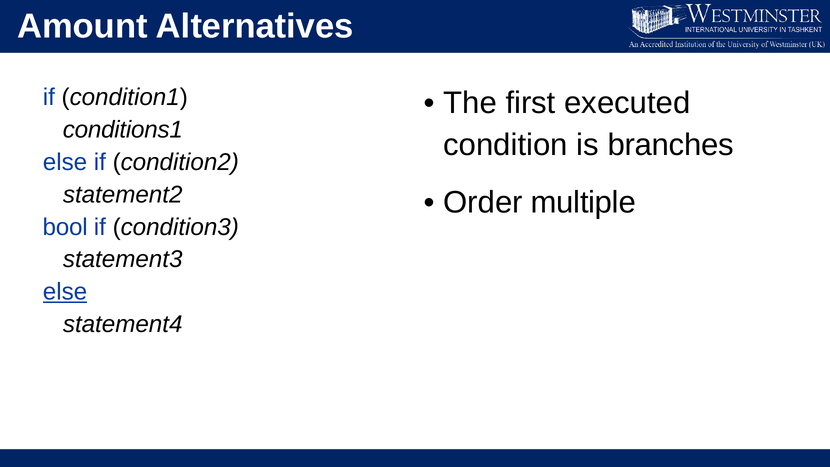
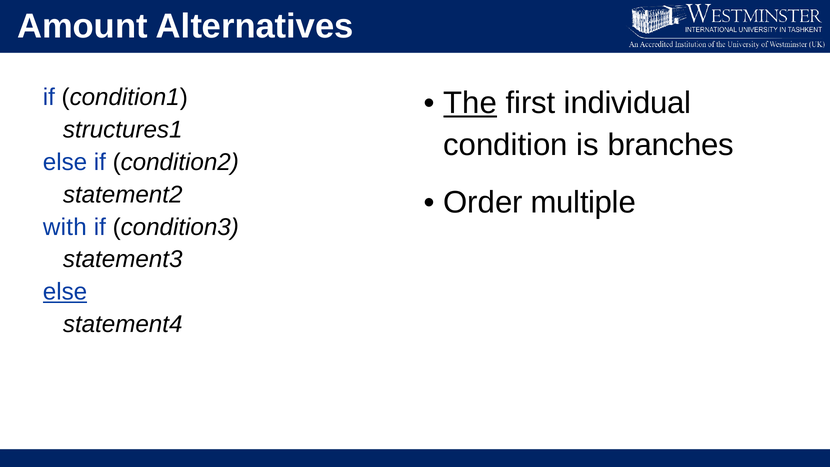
The underline: none -> present (470, 103)
executed: executed -> individual (627, 103)
conditions1: conditions1 -> structures1 (123, 130)
bool: bool -> with (65, 227)
